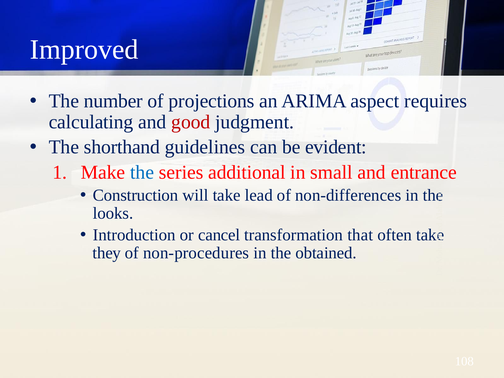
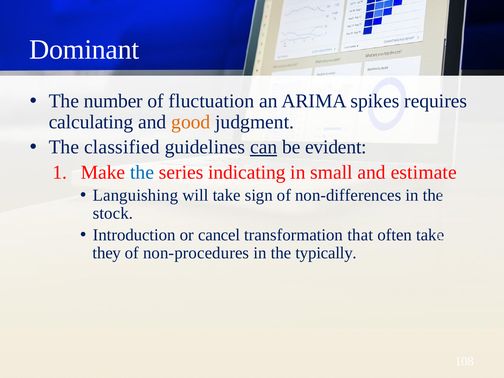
Improved: Improved -> Dominant (84, 50)
projections: projections -> fluctuation (211, 101)
aspect: aspect -> spikes (375, 101)
good colour: red -> orange (191, 122)
shorthand: shorthand -> classified (122, 147)
can underline: none -> present (264, 147)
additional: additional -> indicating (247, 172)
entrance: entrance -> estimate (424, 172)
Construction: Construction -> Languishing (135, 195)
lead: lead -> sign (259, 195)
looks: looks -> stock (113, 213)
obtained: obtained -> typically (326, 253)
